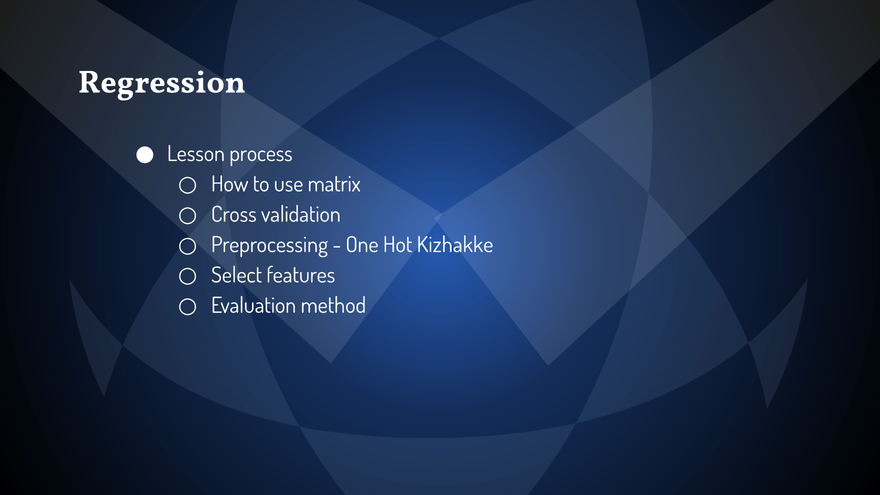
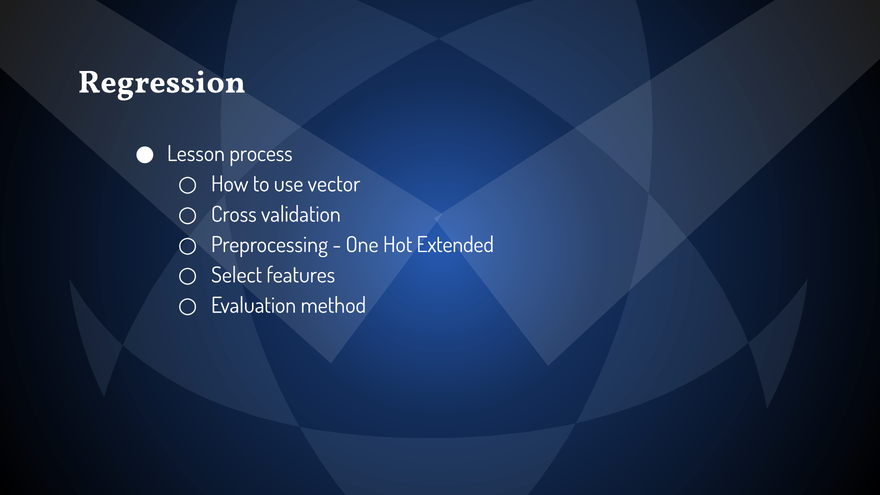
matrix: matrix -> vector (334, 184)
Kizhakke: Kizhakke -> Extended (455, 245)
